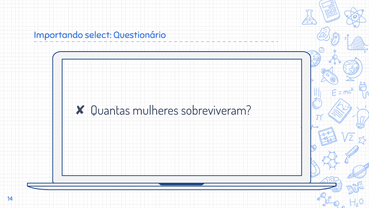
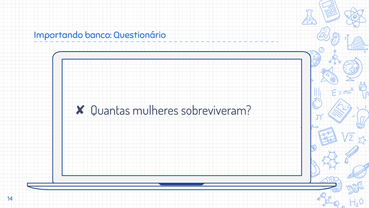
select: select -> banco (98, 35)
